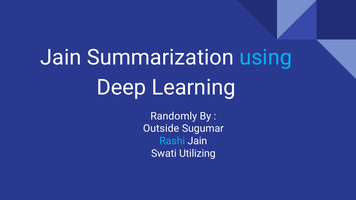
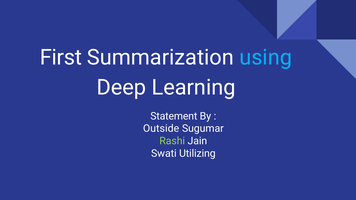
Jain: Jain -> First (61, 58)
Randomly: Randomly -> Statement (174, 116)
Rashi colour: light blue -> light green (172, 141)
